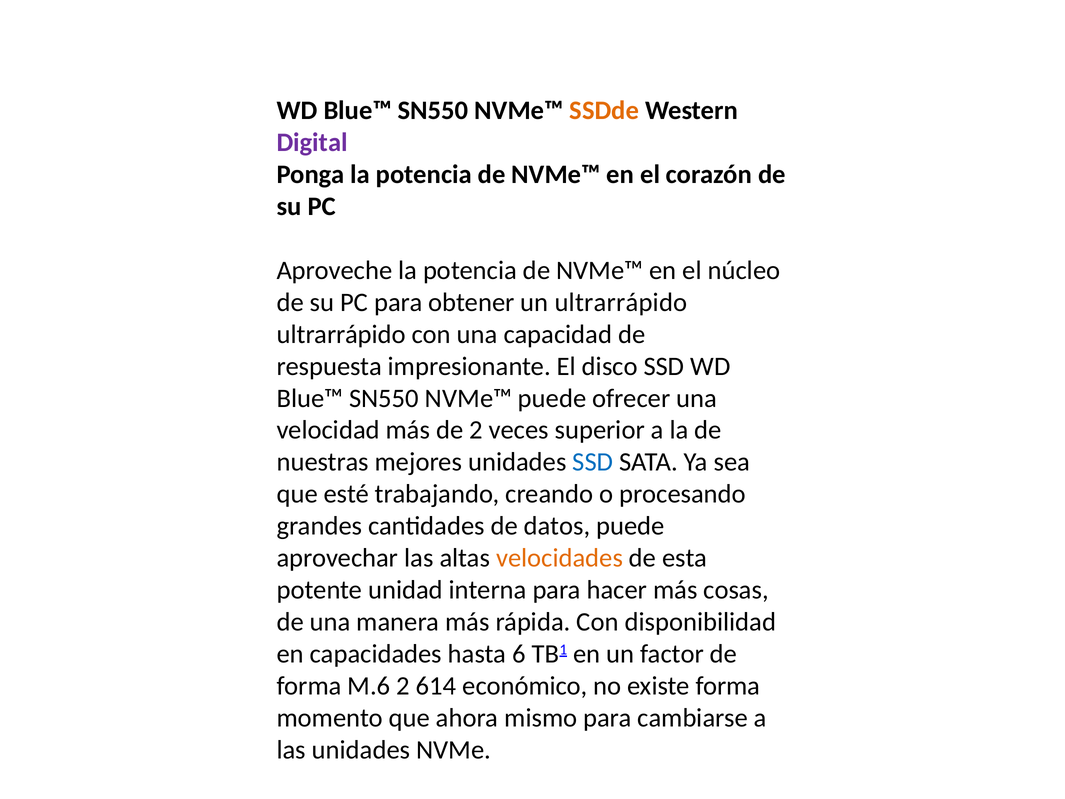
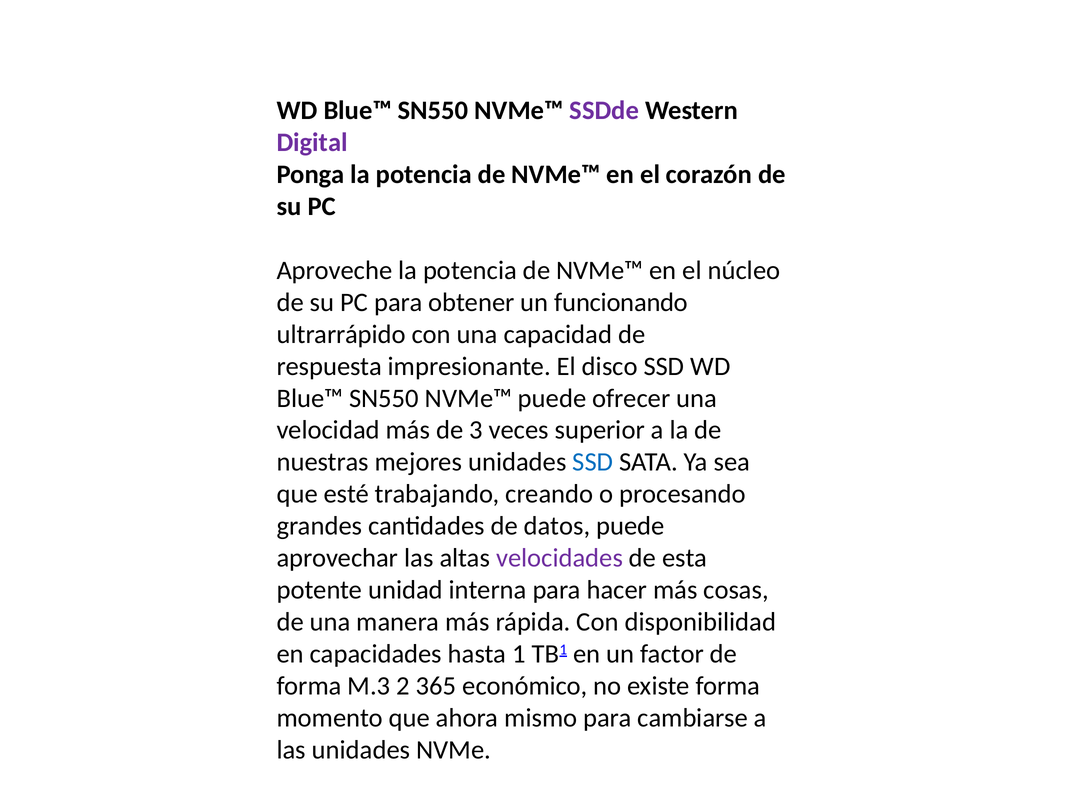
SSDde colour: orange -> purple (604, 111)
un ultrarrápido: ultrarrápido -> funcionando (621, 302)
de 2: 2 -> 3 (476, 430)
velocidades colour: orange -> purple (560, 558)
6: 6 -> 1 (519, 654)
M.6: M.6 -> M.3 (369, 686)
614: 614 -> 365 (436, 686)
